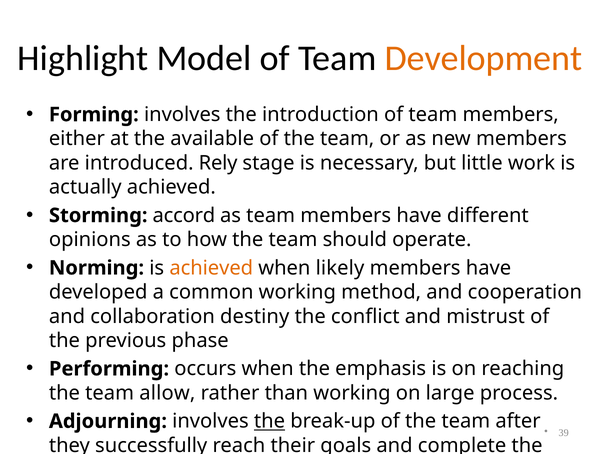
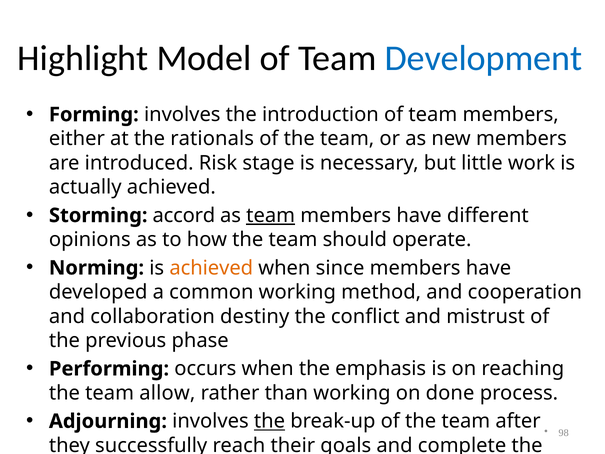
Development colour: orange -> blue (483, 59)
available: available -> rationals (212, 139)
Rely: Rely -> Risk (218, 163)
team underline: none -> present (271, 215)
likely: likely -> since (340, 268)
large: large -> done (450, 393)
39: 39 -> 98 (564, 433)
